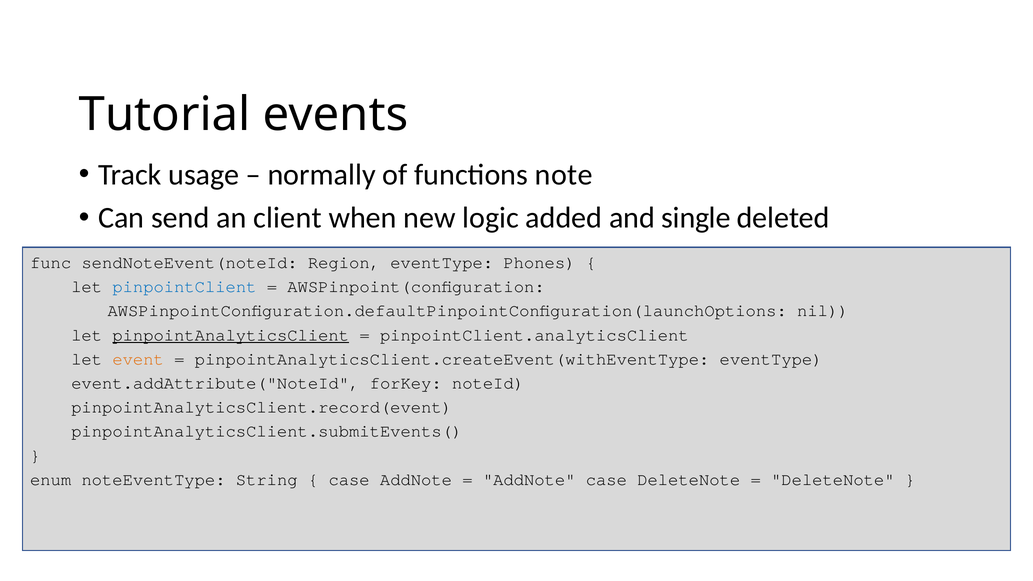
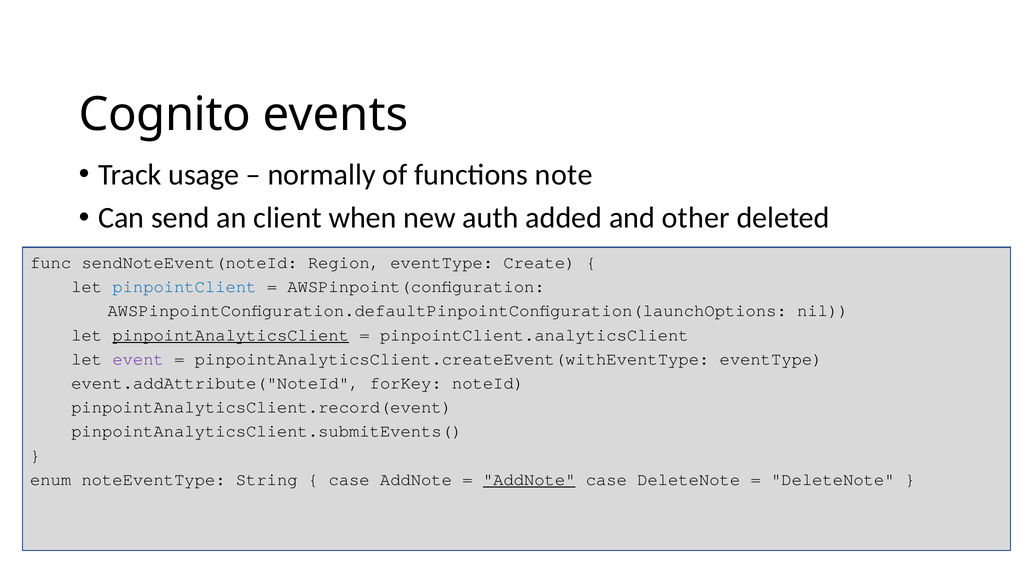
Tutorial: Tutorial -> Cognito (165, 115)
logic: logic -> auth (491, 218)
single: single -> other (696, 218)
Phones: Phones -> Create (539, 263)
event colour: orange -> purple (138, 359)
AddNote underline: none -> present (529, 480)
